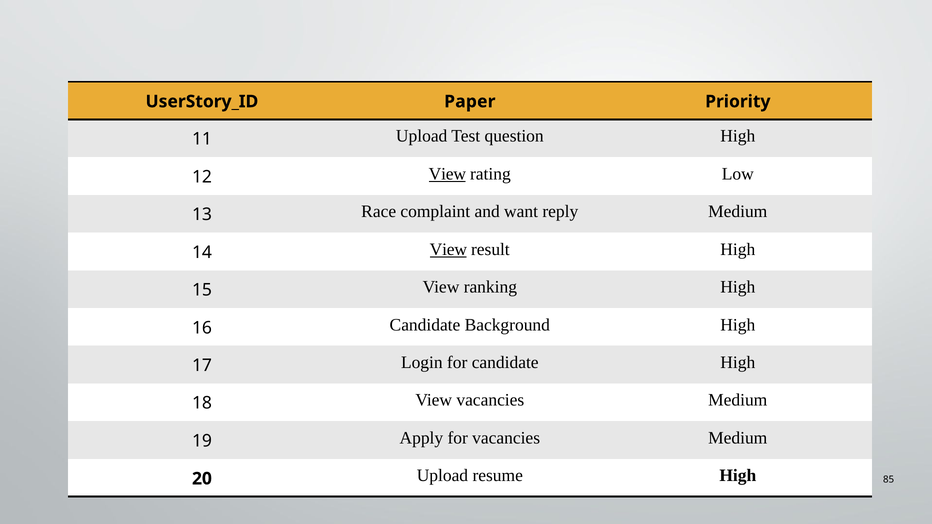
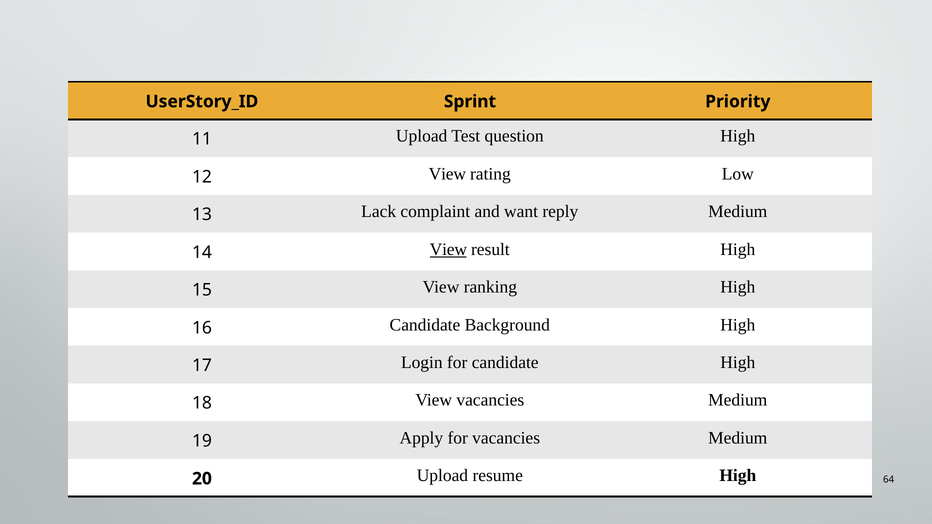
Paper: Paper -> Sprint (470, 102)
View underline: present -> none (447, 174)
Race: Race -> Lack (379, 212)
85: 85 -> 64 (889, 480)
